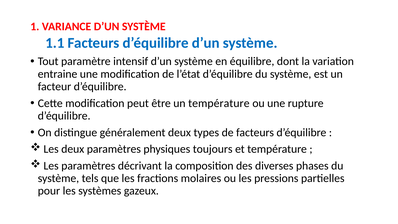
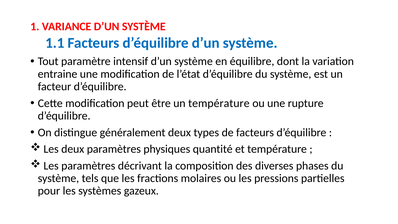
toujours: toujours -> quantité (213, 149)
